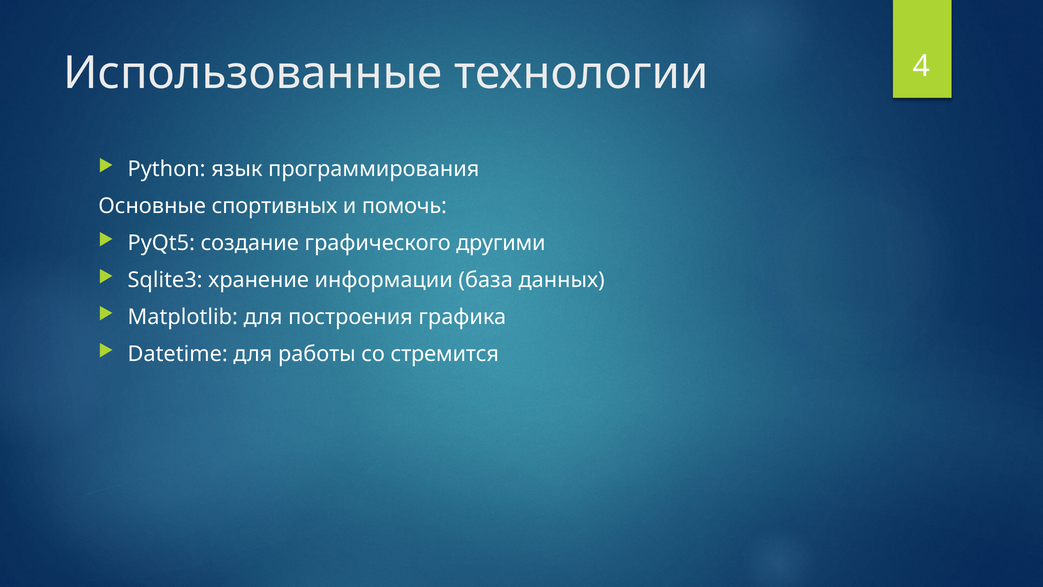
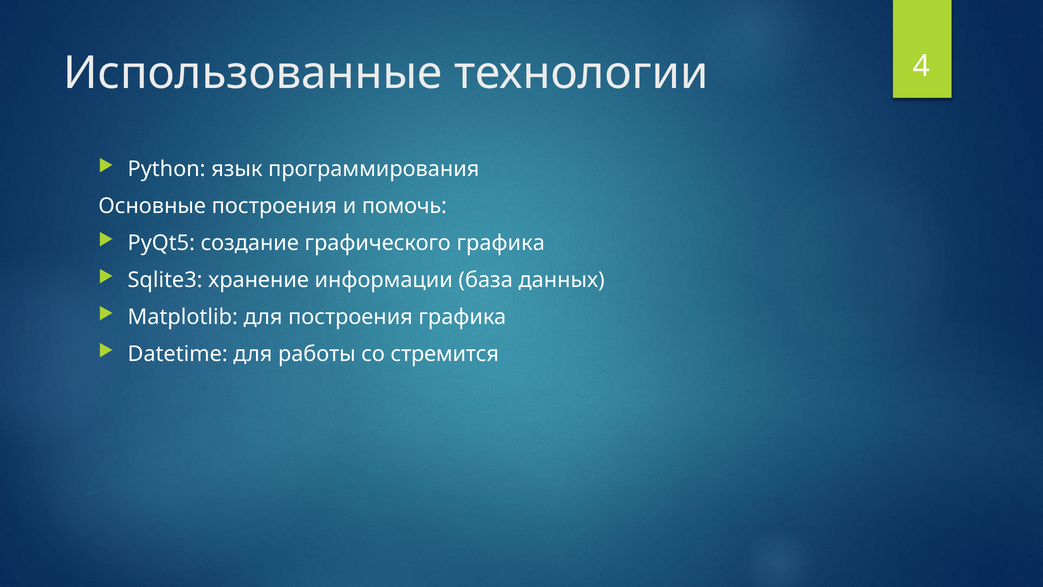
Основные спортивных: спортивных -> построения (274, 206)
графического другими: другими -> графика (501, 243)
